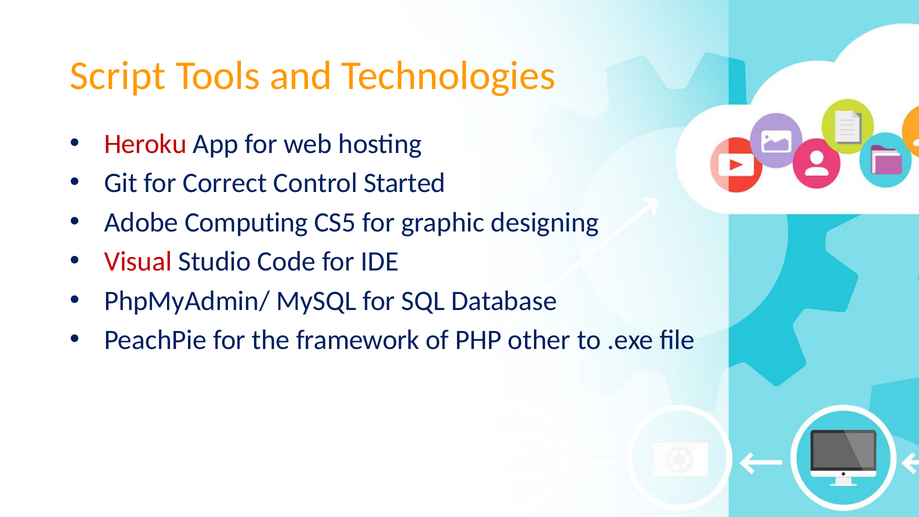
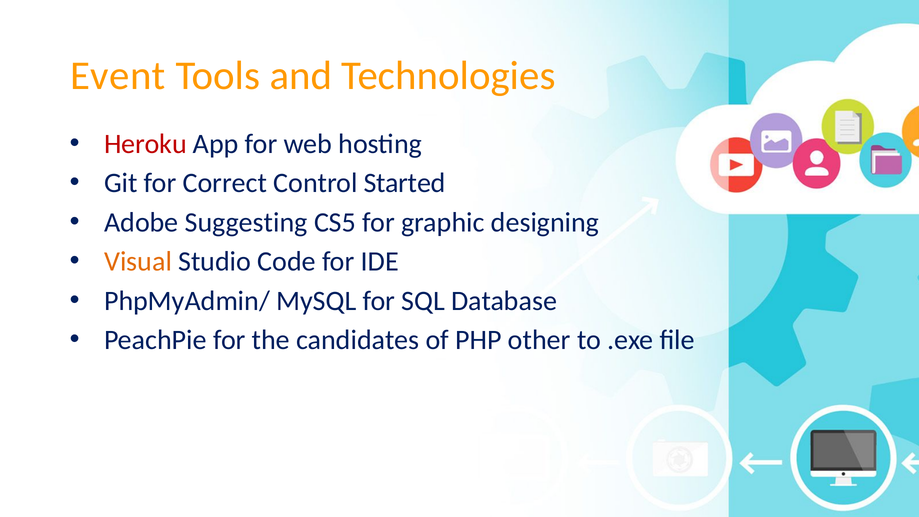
Script: Script -> Event (118, 76)
Computing: Computing -> Suggesting (246, 222)
Visual colour: red -> orange (138, 262)
framework: framework -> candidates (358, 340)
